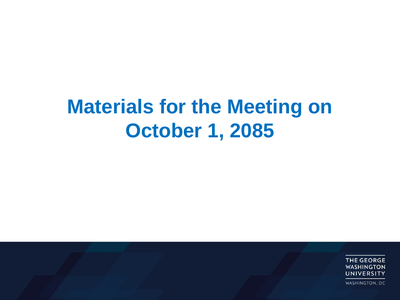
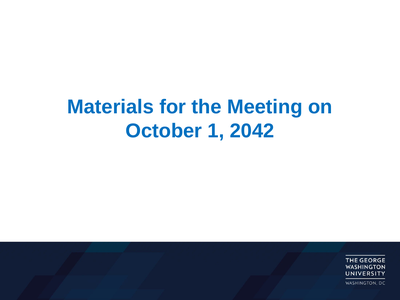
2085: 2085 -> 2042 (252, 131)
